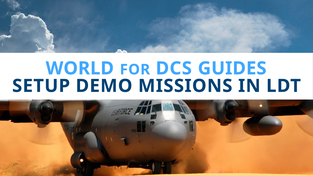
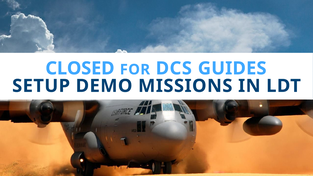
WORLD: WORLD -> CLOSED (80, 68)
